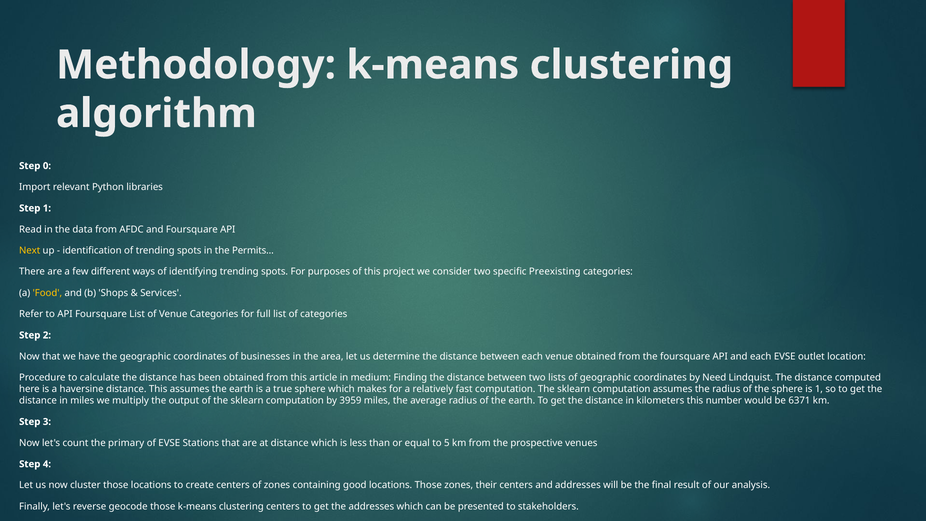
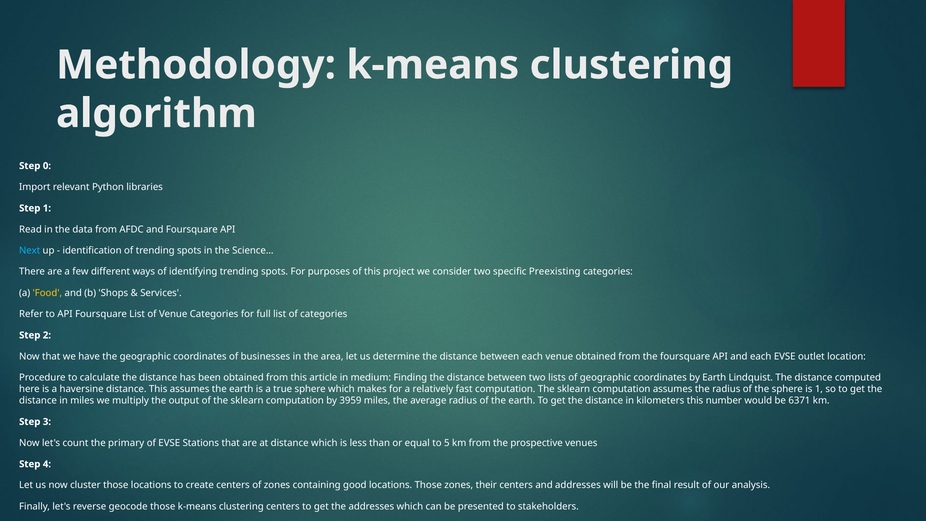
Next colour: yellow -> light blue (30, 250)
Permits: Permits -> Science (253, 250)
by Need: Need -> Earth (714, 377)
